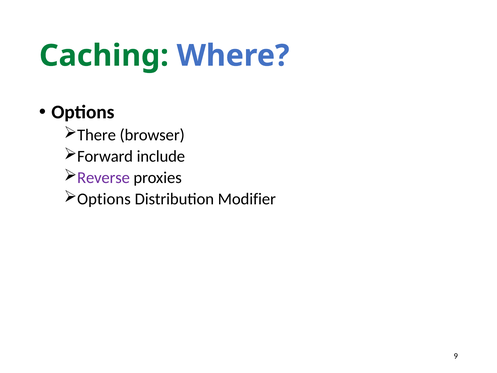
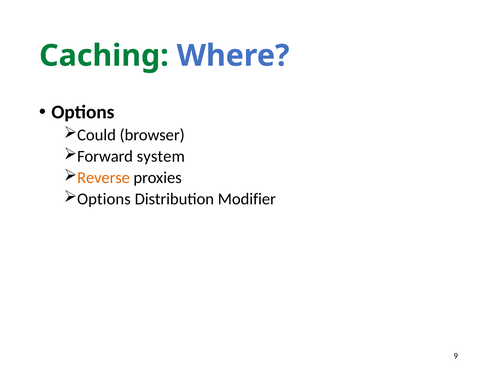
There: There -> Could (97, 135)
include: include -> system (161, 156)
Reverse colour: purple -> orange (104, 178)
